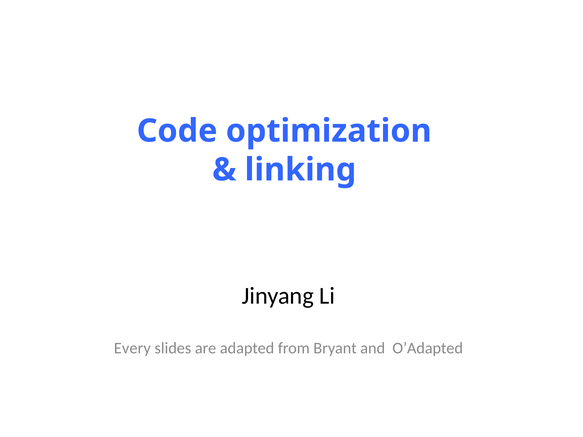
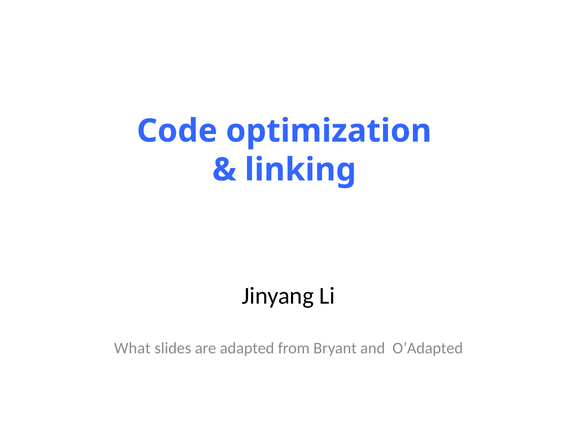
Every: Every -> What (132, 348)
